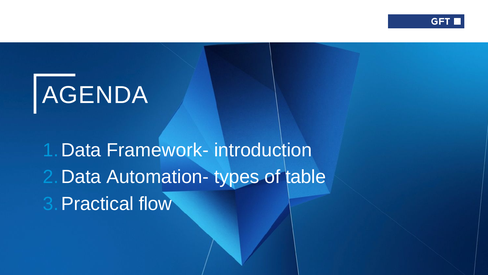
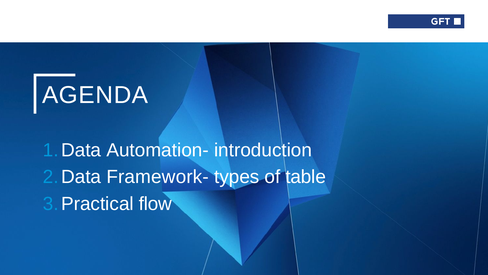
Framework-: Framework- -> Automation- (158, 150)
Automation-: Automation- -> Framework- (158, 177)
